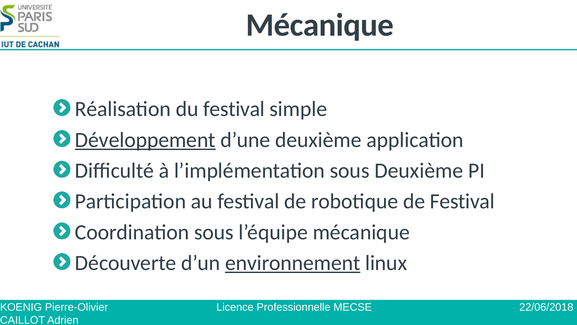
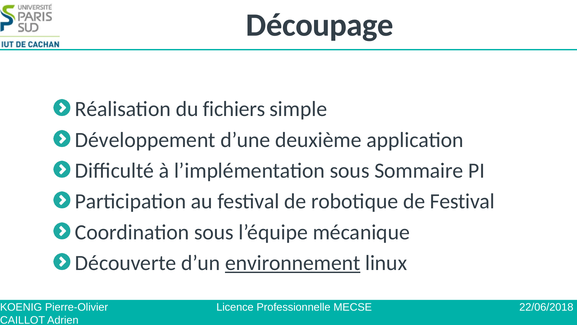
Mécanique: Mécanique -> Découpage (320, 25)
du festival: festival -> fichiers (234, 109)
Développement underline: present -> none (145, 140)
sous Deuxième: Deuxième -> Sommaire (419, 170)
